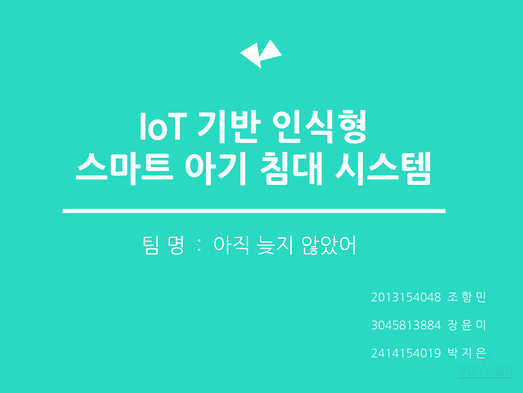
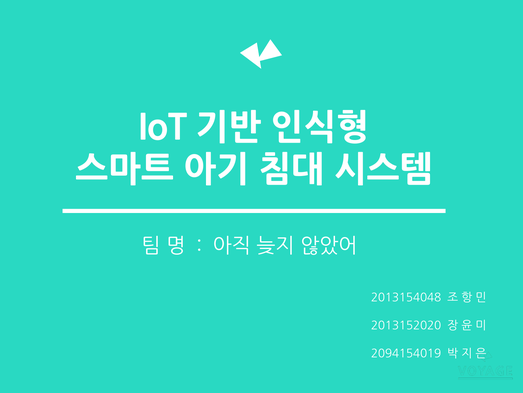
3045813884: 3045813884 -> 2013152020 (406, 325)
2414154019: 2414154019 -> 2094154019 (406, 353)
